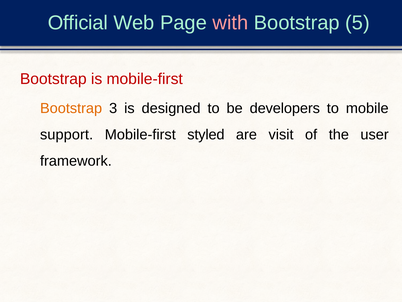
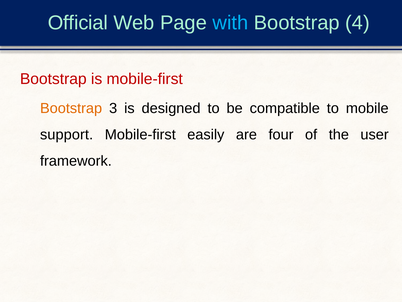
with colour: pink -> light blue (230, 23)
5: 5 -> 4 (358, 23)
developers: developers -> compatible (285, 108)
styled: styled -> easily (206, 134)
visit: visit -> four (281, 134)
